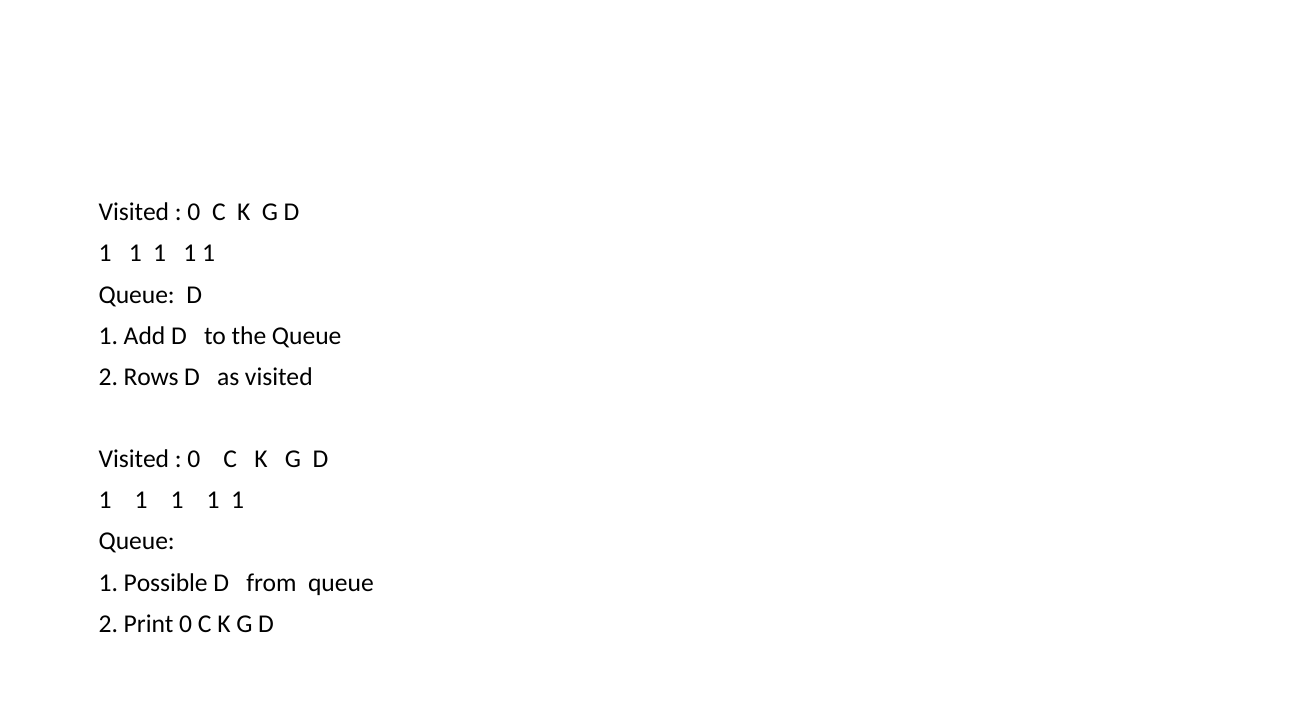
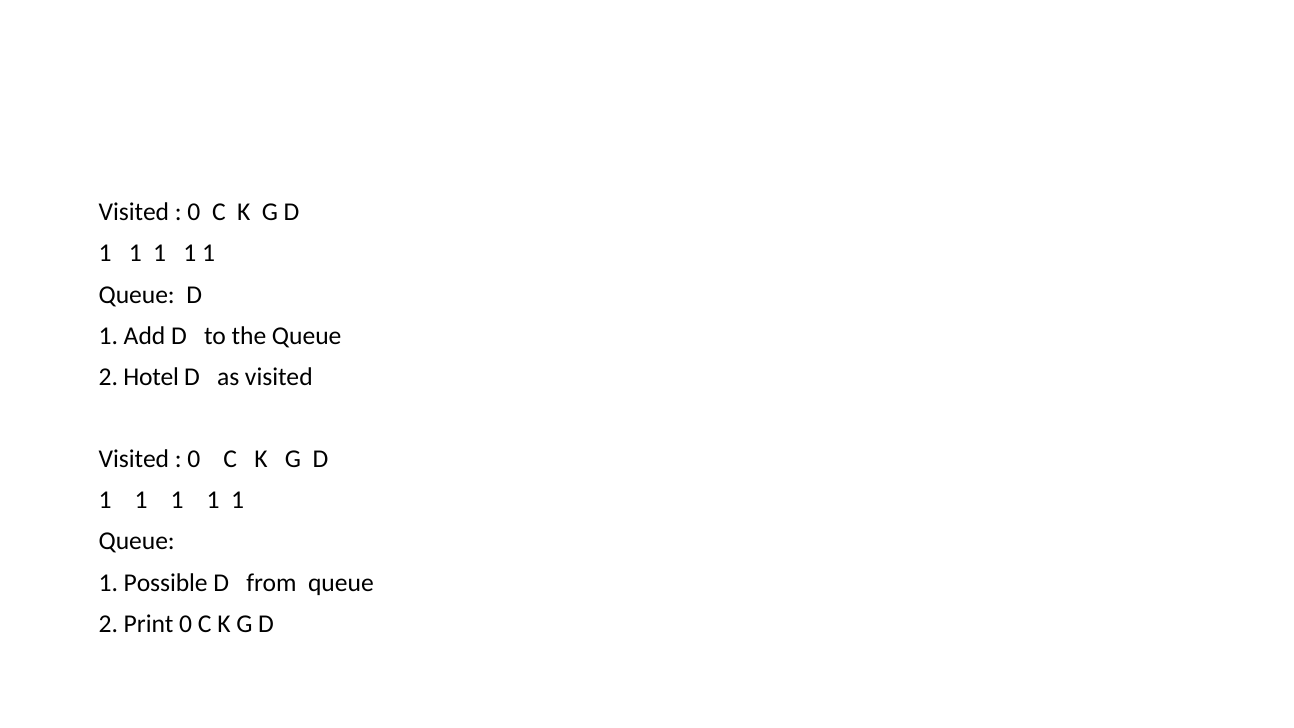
Rows: Rows -> Hotel (151, 377)
